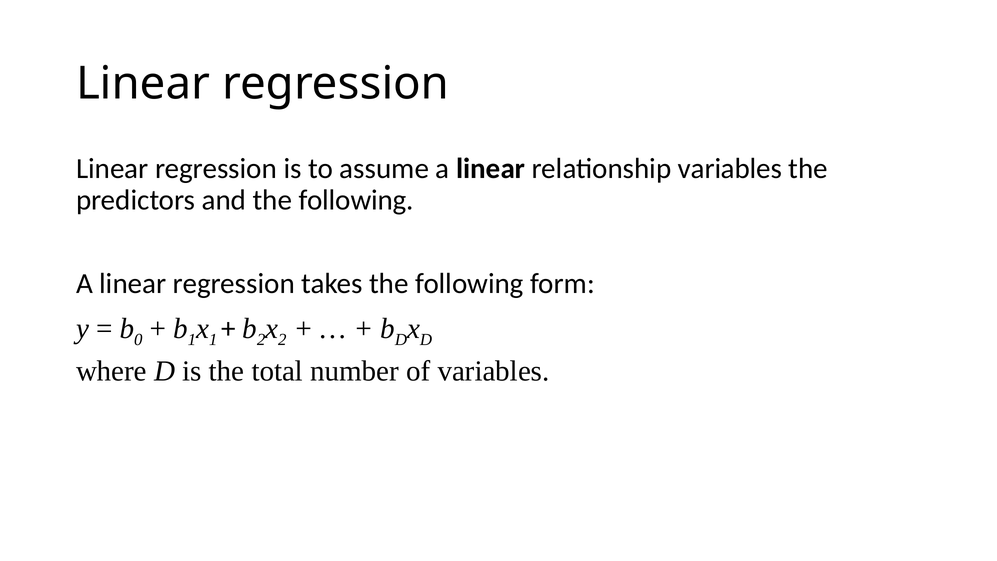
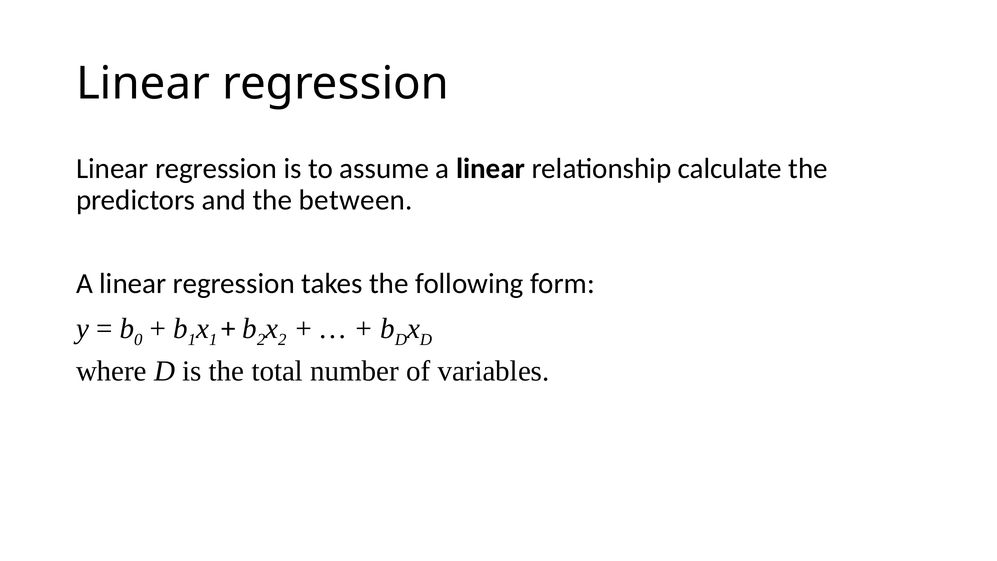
relationship variables: variables -> calculate (730, 169)
and the following: following -> between (356, 200)
